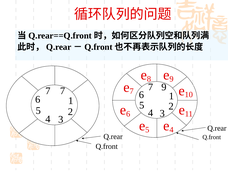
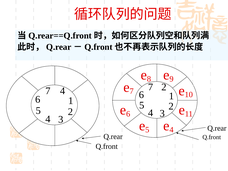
7 9: 9 -> 2 (164, 87)
7 7: 7 -> 4 (63, 91)
